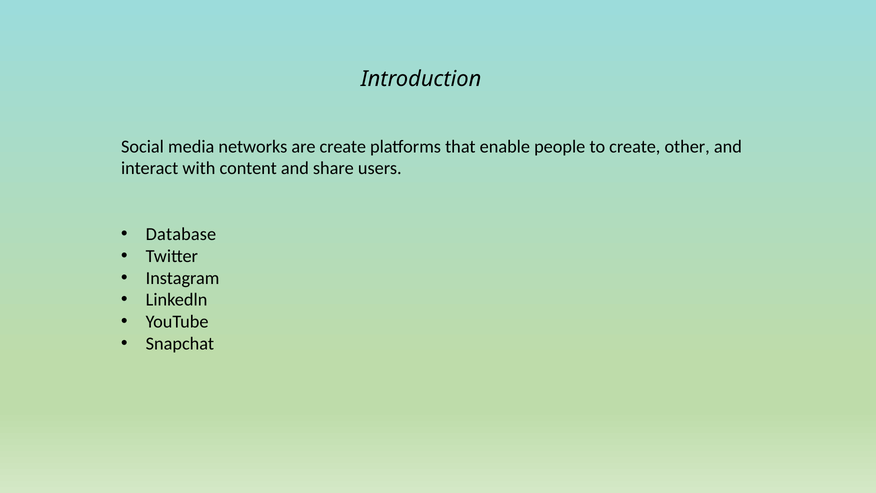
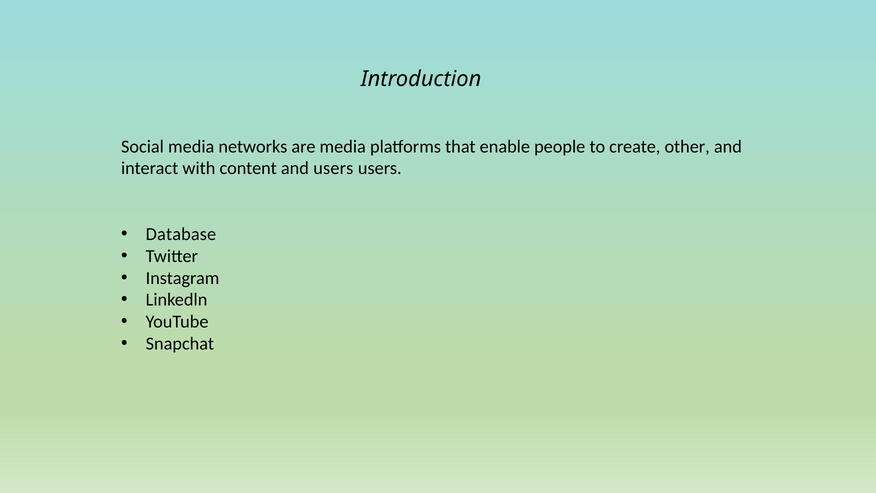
are create: create -> media (343, 146)
and share: share -> users (333, 168)
